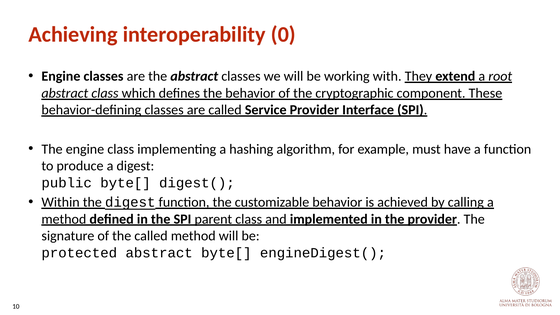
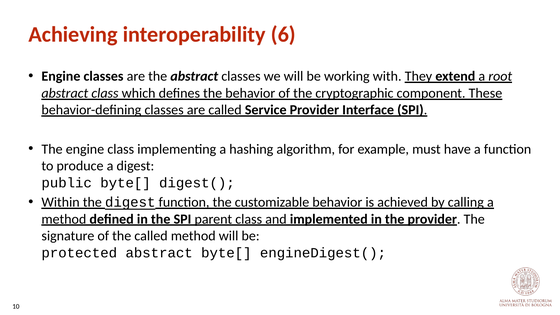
0: 0 -> 6 (283, 34)
